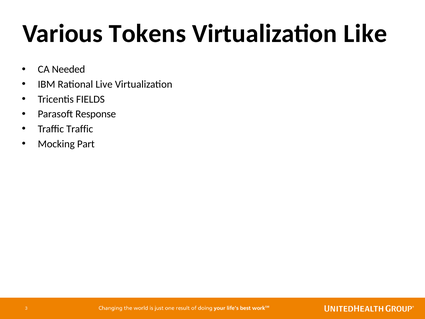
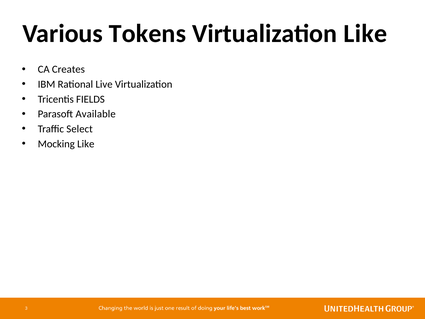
Needed: Needed -> Creates (68, 69)
Response: Response -> Available (96, 114)
Traffic Traffic: Traffic -> Select (80, 129)
Mocking Part: Part -> Like (86, 144)
